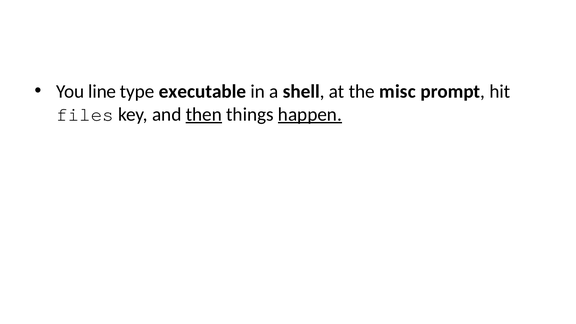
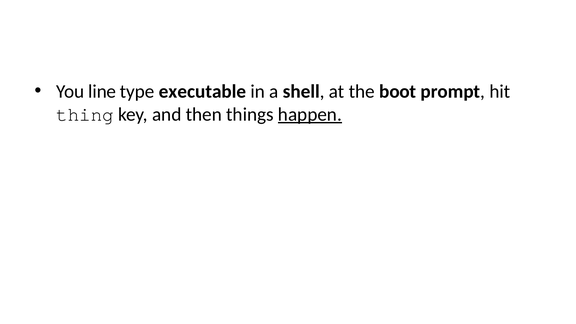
misc: misc -> boot (398, 91)
files: files -> thing (85, 114)
then underline: present -> none (204, 114)
